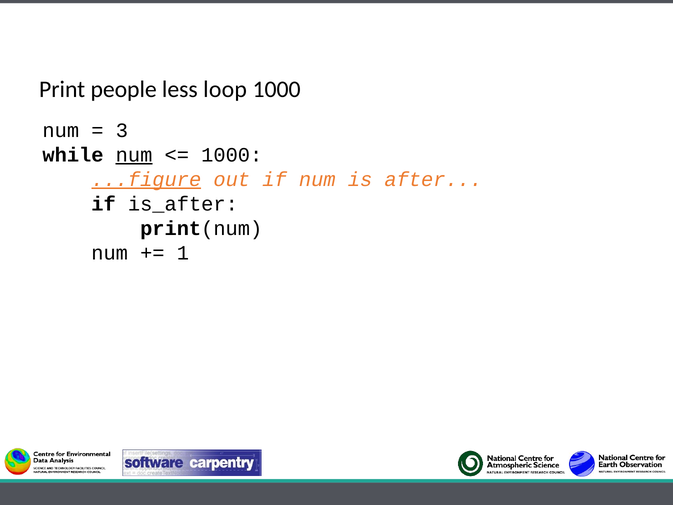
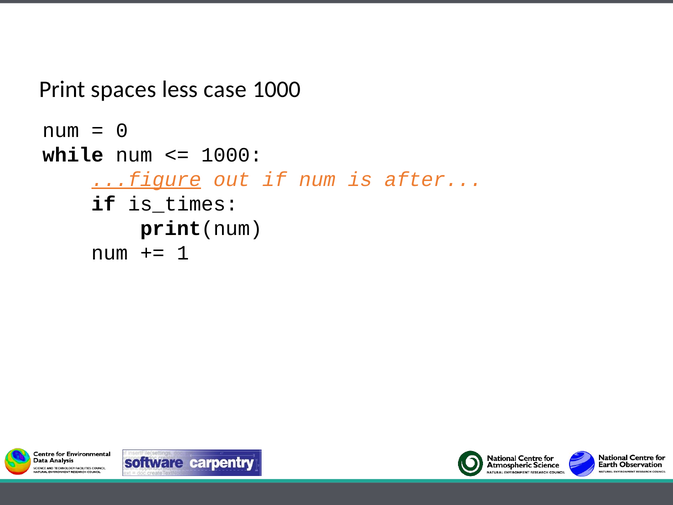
people: people -> spaces (123, 89)
loop: loop -> case (225, 89)
3: 3 -> 0 (122, 131)
num underline: present -> none (134, 155)
is_after: is_after -> is_times (183, 204)
